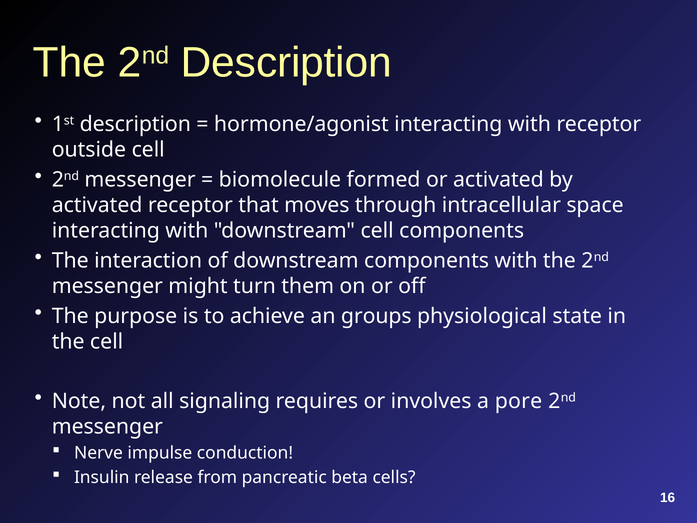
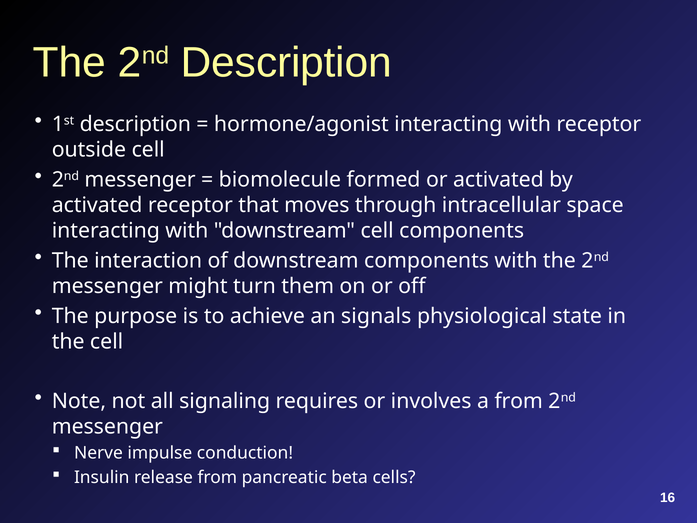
groups: groups -> signals (376, 316)
a pore: pore -> from (519, 401)
